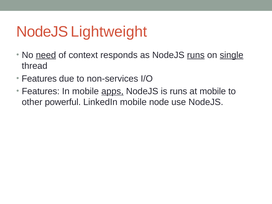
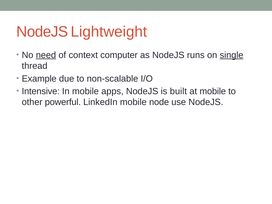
responds: responds -> computer (119, 55)
runs underline: present -> none (196, 55)
Features: Features -> Example (39, 79)
non-services: non-services -> non-scalable (112, 79)
Features: Features -> Intensive (41, 91)
apps underline: present -> none (112, 91)
is runs: runs -> built (178, 91)
